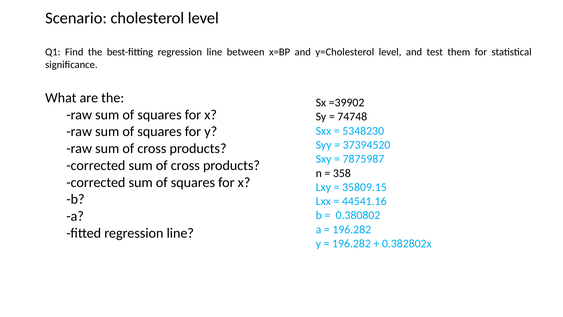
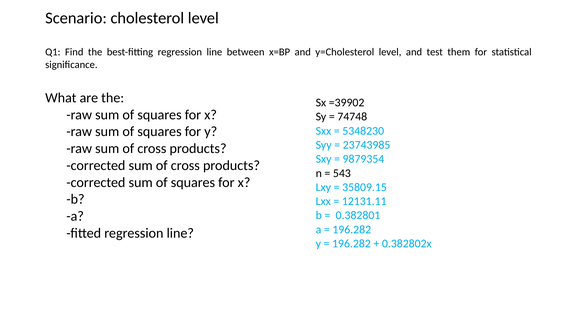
37394520: 37394520 -> 23743985 (367, 145)
7875987: 7875987 -> 9879354 (363, 159)
358: 358 -> 543 (342, 173)
44541.16: 44541.16 -> 12131.11 (364, 201)
0.380802: 0.380802 -> 0.382801 (358, 215)
